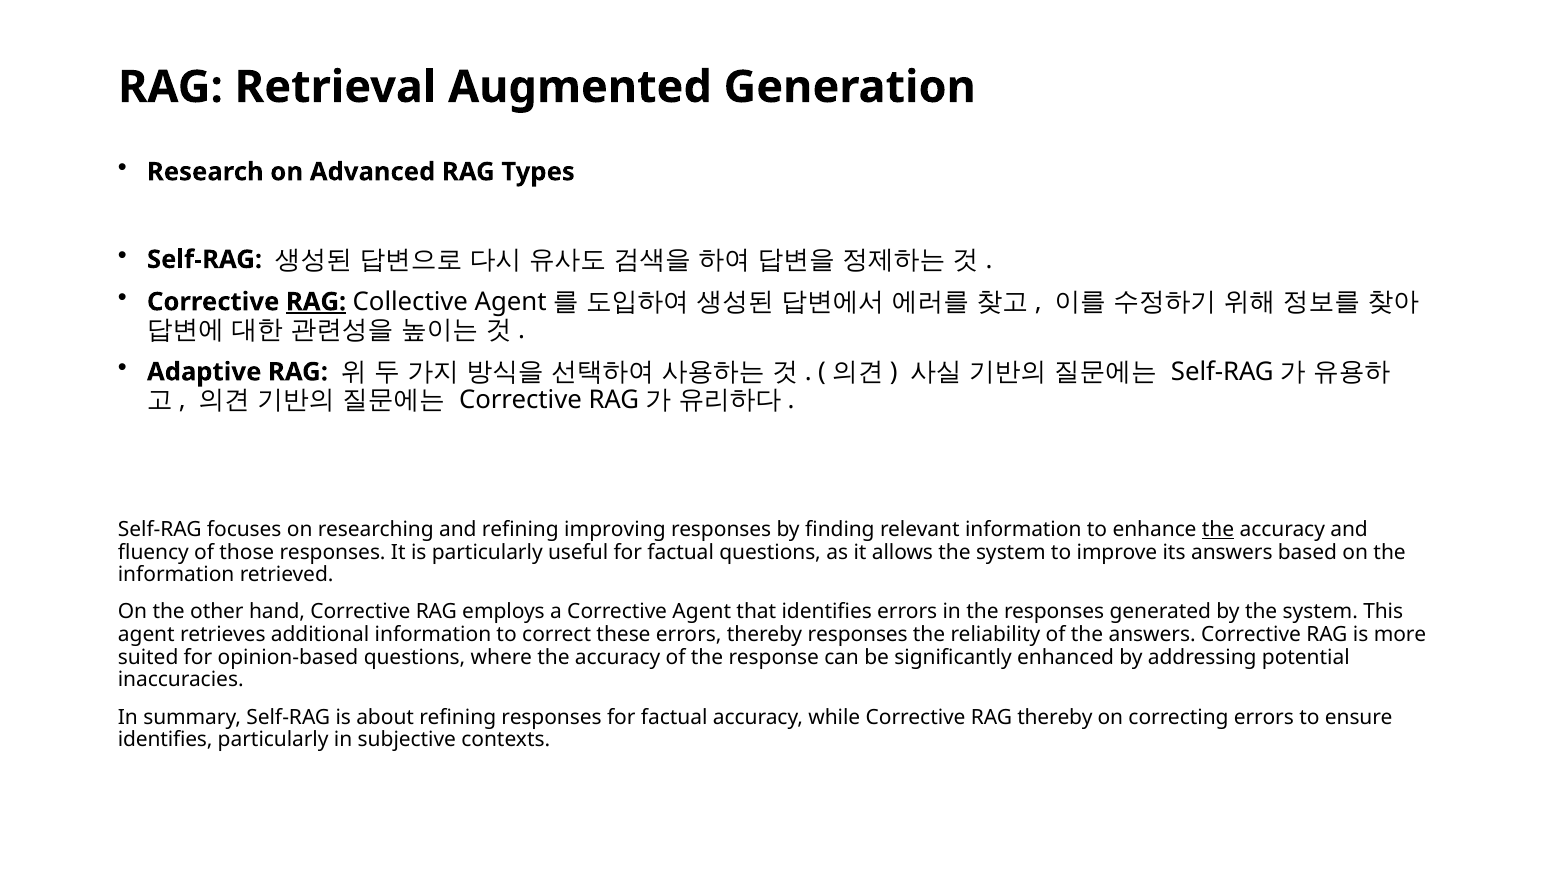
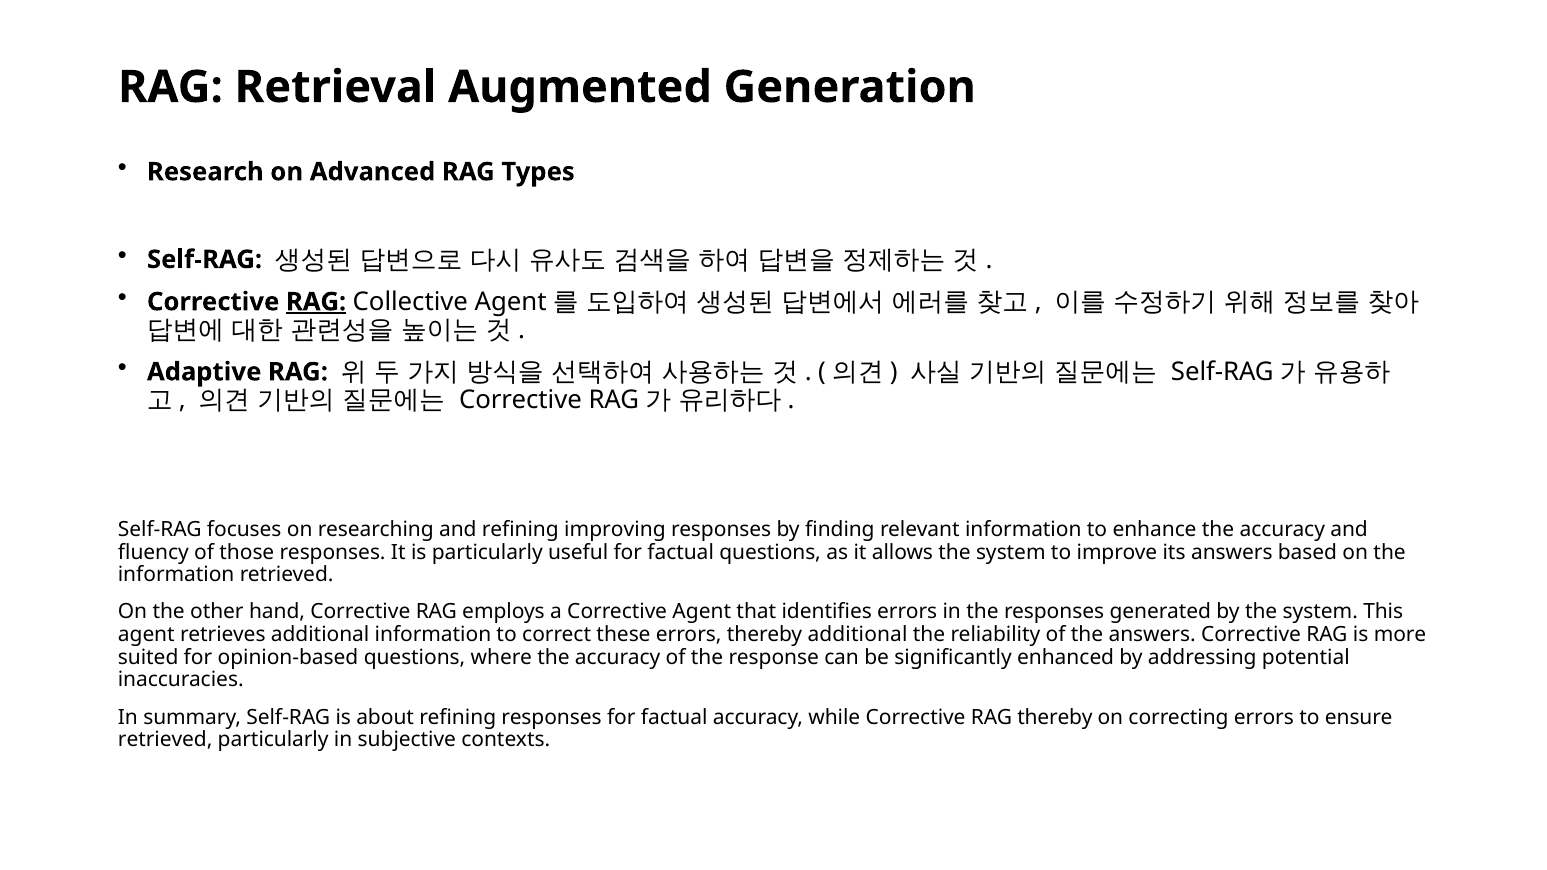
the underline: present -> none (1218, 530)
thereby responses: responses -> additional (858, 635)
identifies: identifies -> retrieved (165, 740)
